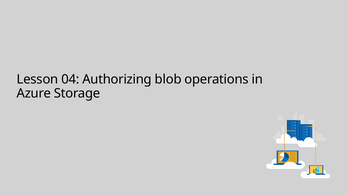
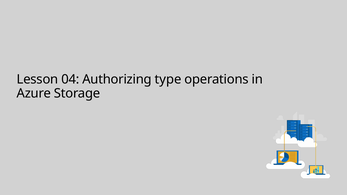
blob: blob -> type (168, 79)
